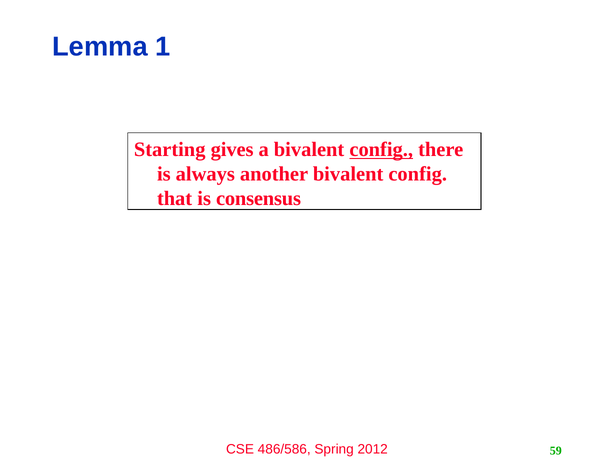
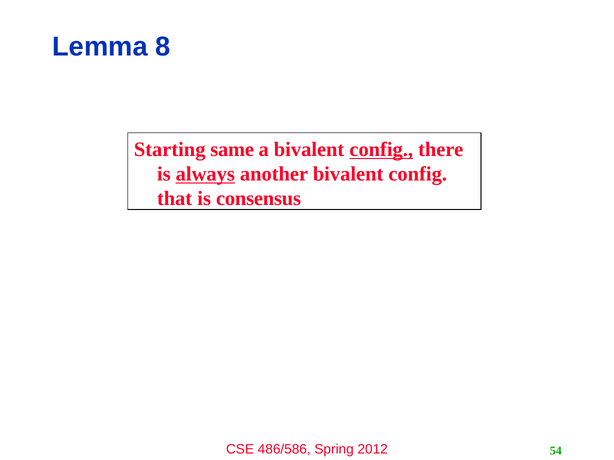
1: 1 -> 8 (163, 47)
gives: gives -> same (232, 150)
always underline: none -> present (205, 174)
59: 59 -> 54 (556, 452)
